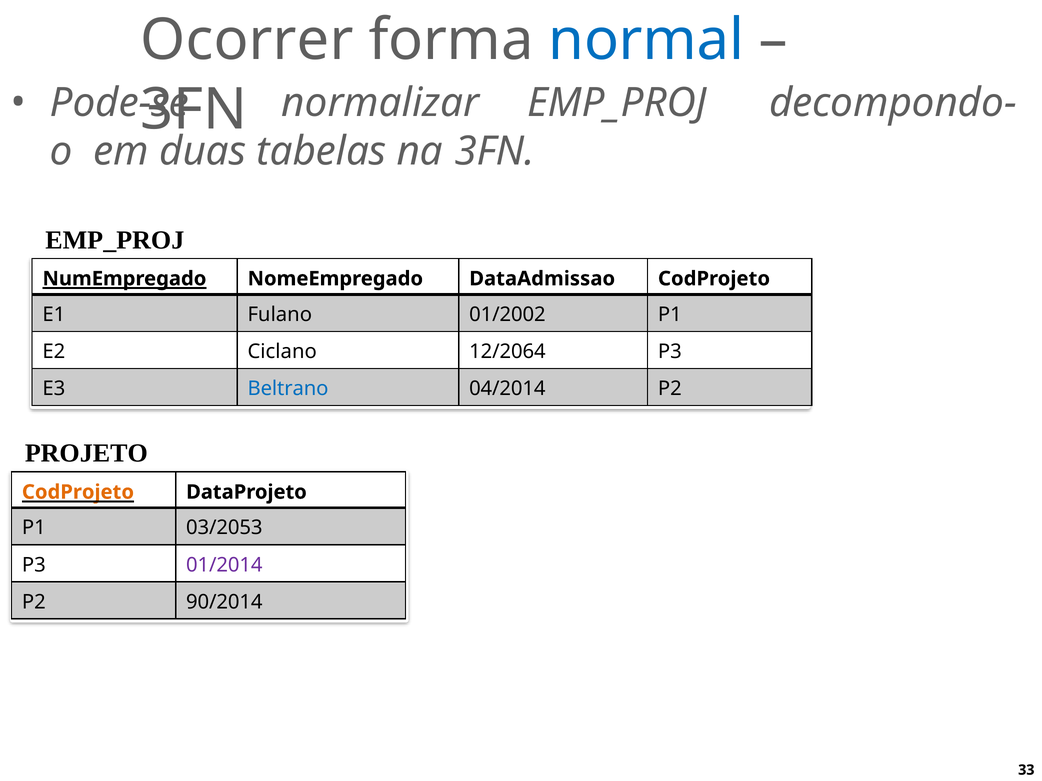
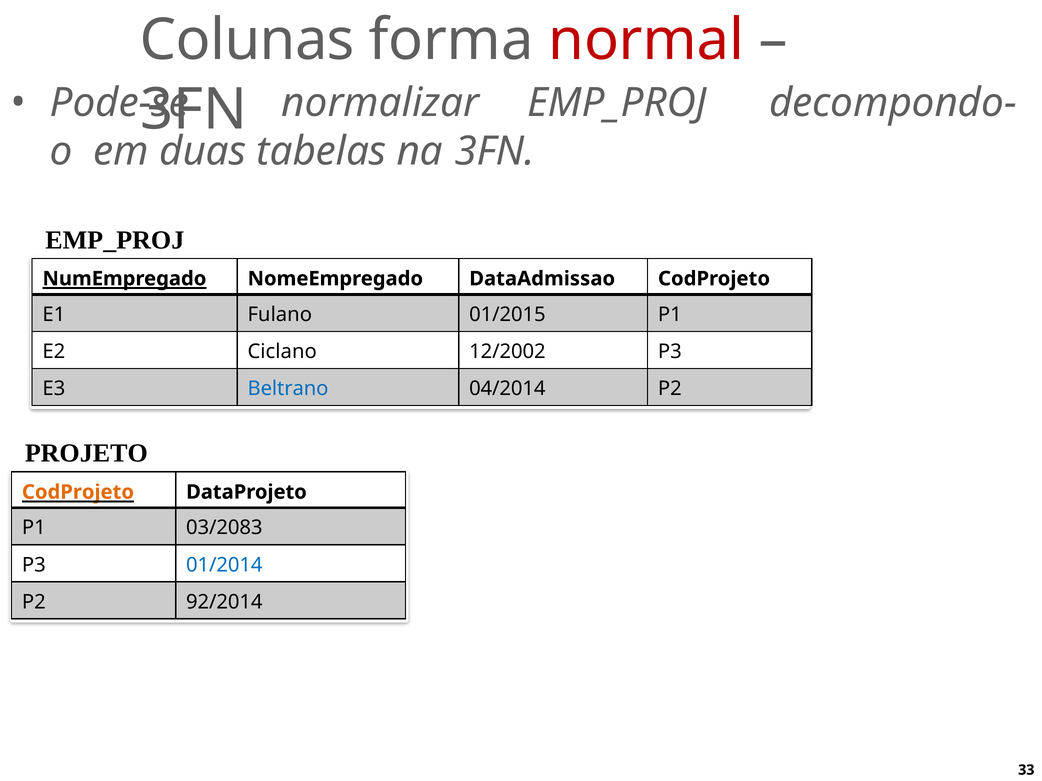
Ocorrer: Ocorrer -> Colunas (247, 40)
normal colour: blue -> red (646, 40)
01/2002: 01/2002 -> 01/2015 (507, 315)
12/2064: 12/2064 -> 12/2002 (507, 352)
03/2053: 03/2053 -> 03/2083 (224, 528)
01/2014 colour: purple -> blue (224, 565)
90/2014: 90/2014 -> 92/2014 (224, 602)
